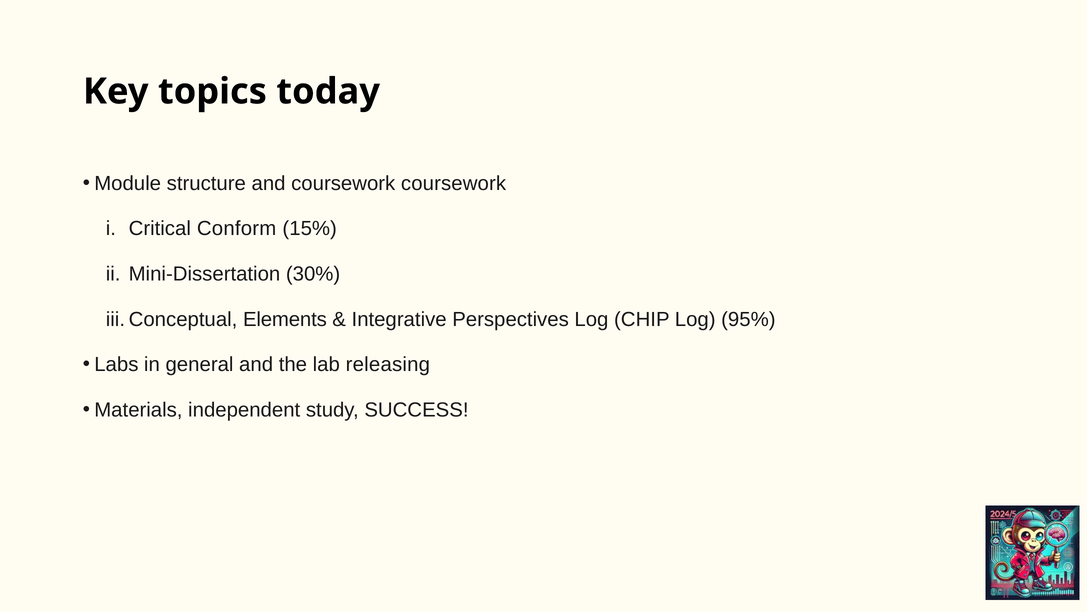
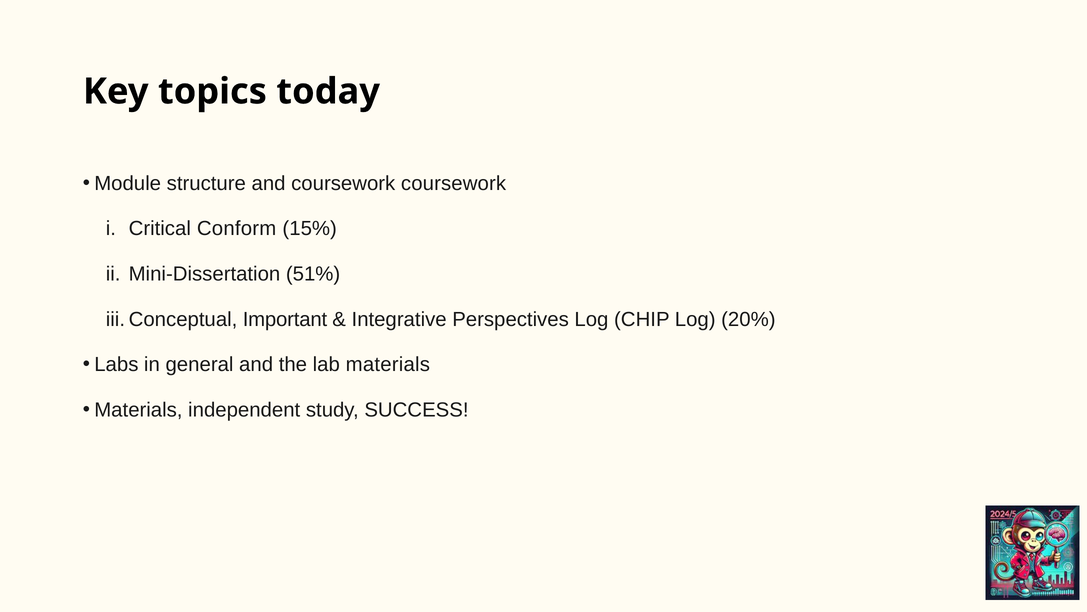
30%: 30% -> 51% (313, 274)
Elements: Elements -> Important (285, 319)
95%: 95% -> 20% (748, 319)
lab releasing: releasing -> materials (388, 364)
